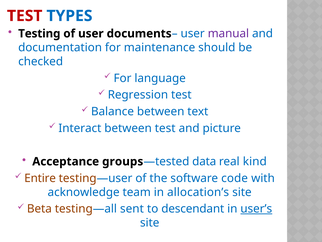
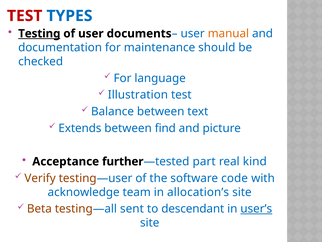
Testing underline: none -> present (39, 34)
manual colour: purple -> orange (228, 34)
Regression: Regression -> Illustration (138, 95)
Interact: Interact -> Extends (80, 128)
between test: test -> find (165, 128)
groups: groups -> further (123, 161)
data: data -> part (204, 161)
Entire: Entire -> Verify (40, 178)
